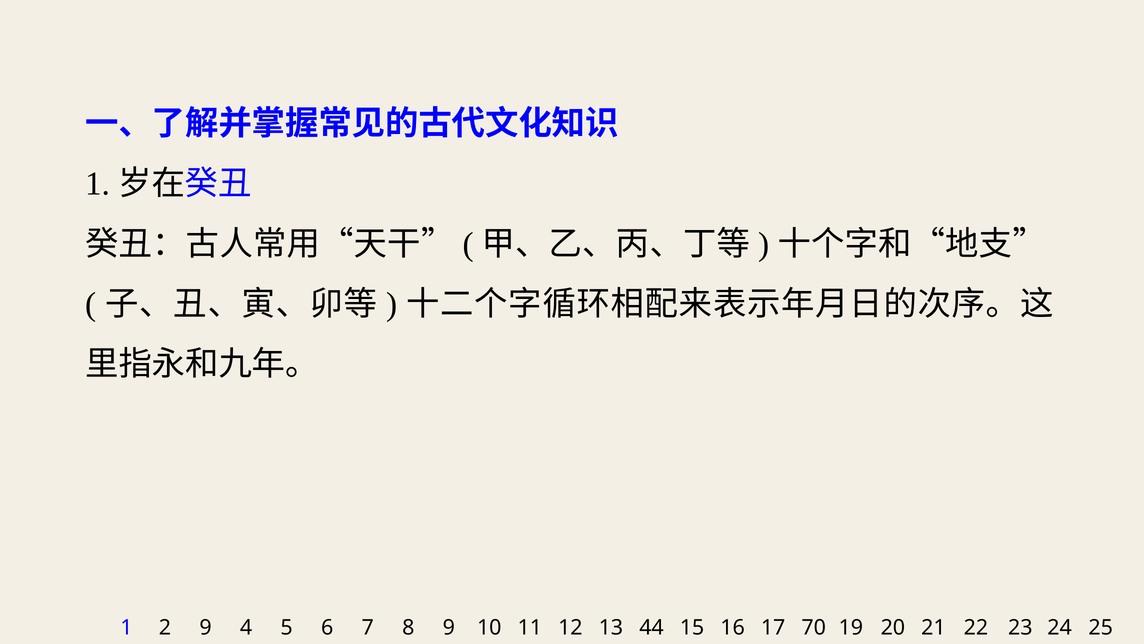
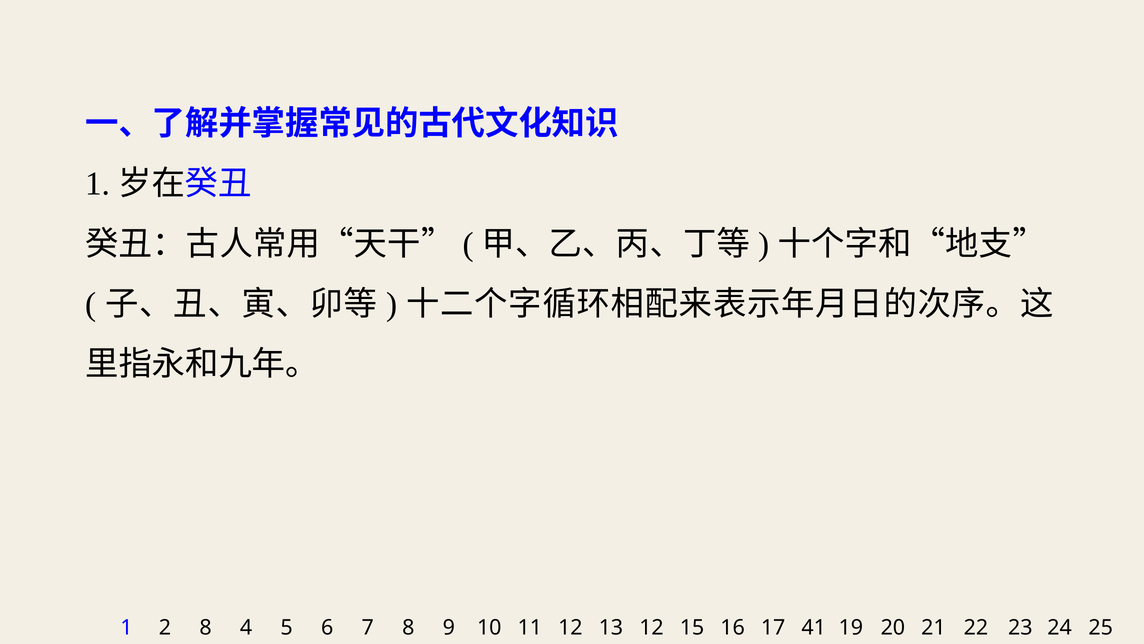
2 9: 9 -> 8 (206, 627)
13 44: 44 -> 12 (652, 627)
70: 70 -> 41 (814, 627)
